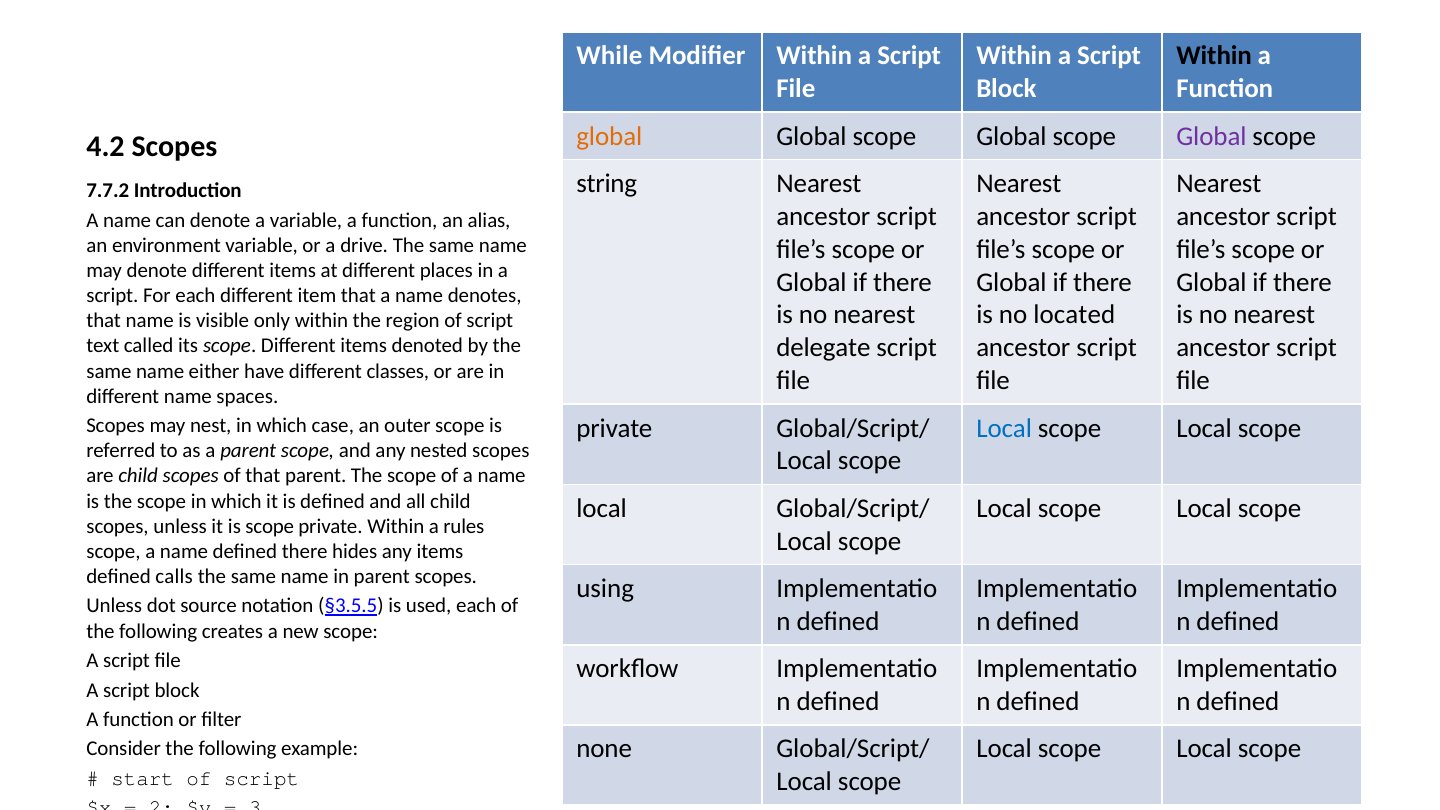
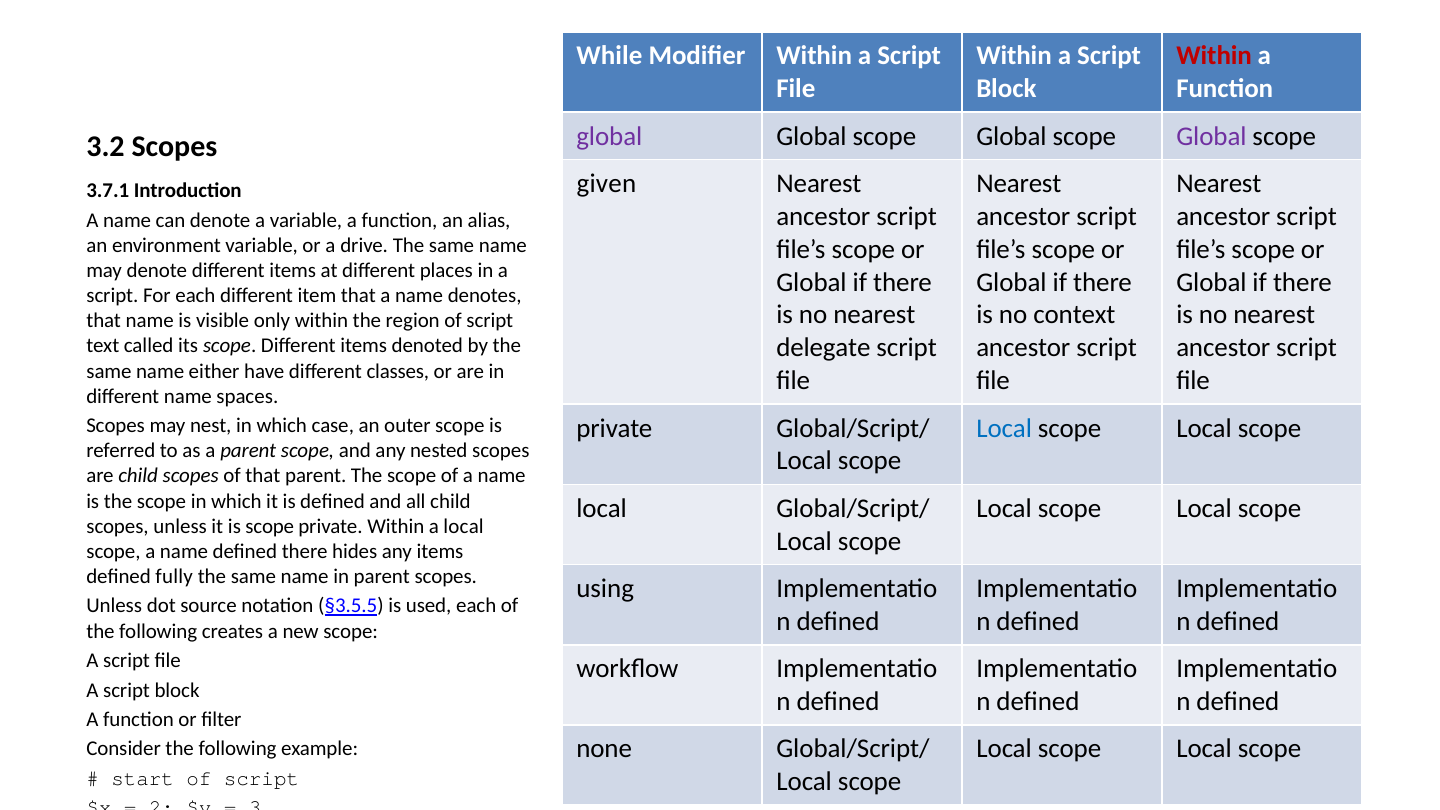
Within colour: black -> red (1214, 56)
global colour: orange -> purple (609, 136)
4.2: 4.2 -> 3.2 (106, 146)
string: string -> given (606, 184)
7.7.2: 7.7.2 -> 3.7.1 (108, 191)
located: located -> context (1074, 315)
a rules: rules -> local (464, 526)
defined calls: calls -> fully (174, 577)
